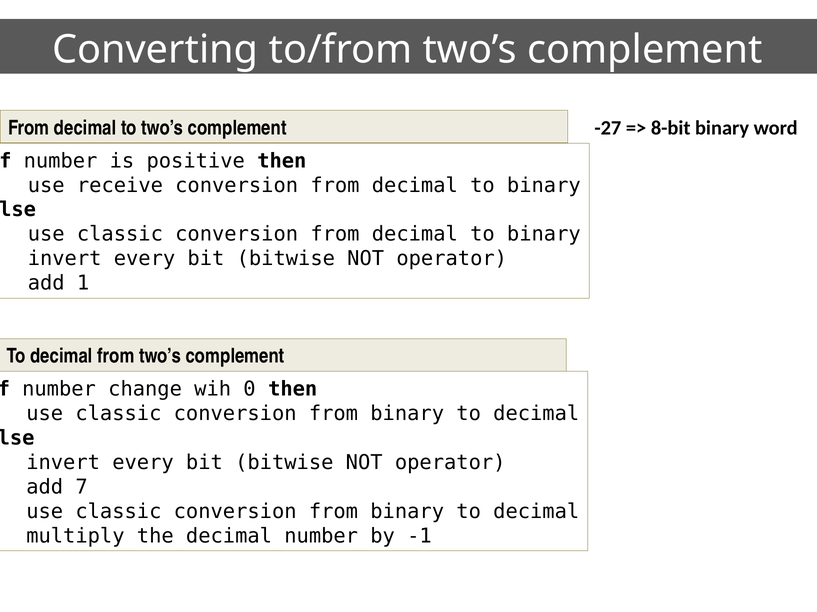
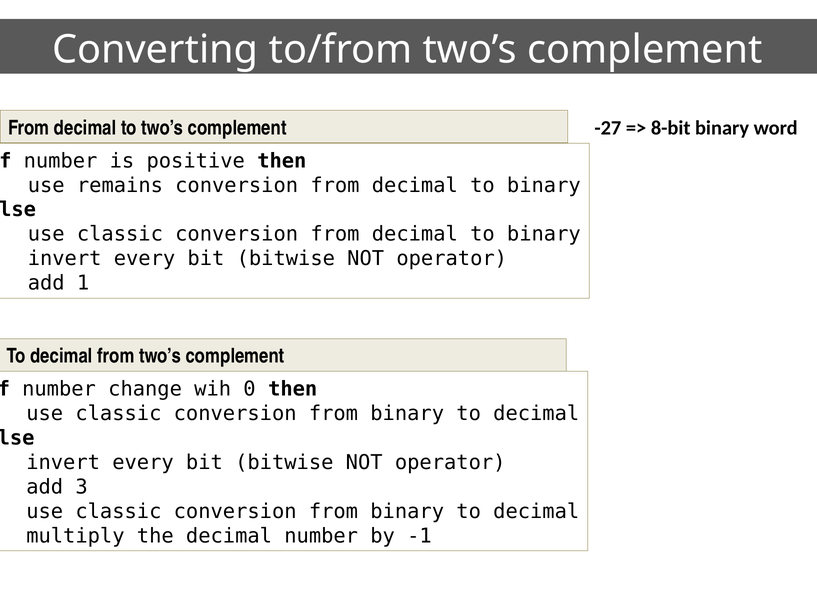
receive: receive -> remains (120, 186)
7: 7 -> 3 (82, 488)
